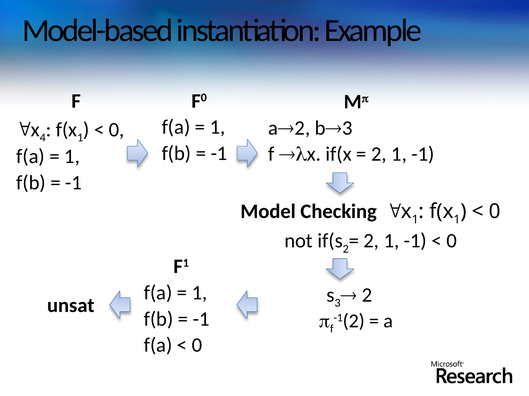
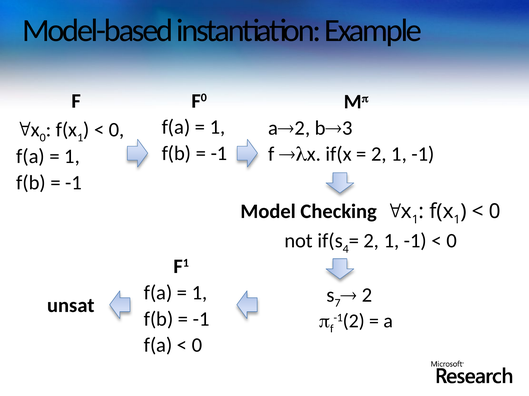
4: 4 -> 0 (43, 138)
2: 2 -> 4 (346, 249)
3: 3 -> 7 (338, 303)
